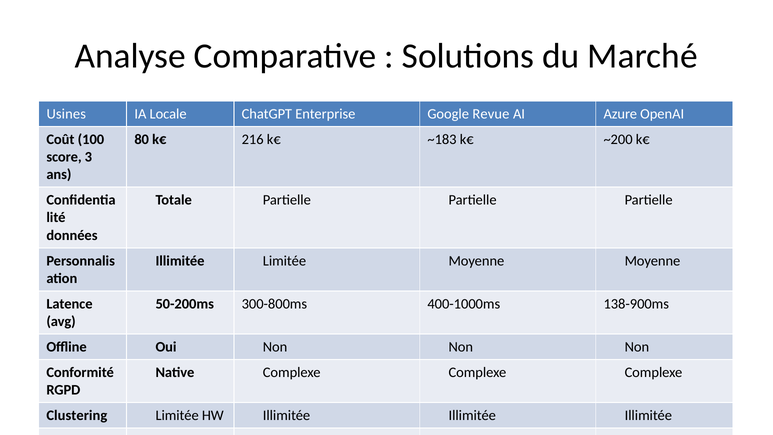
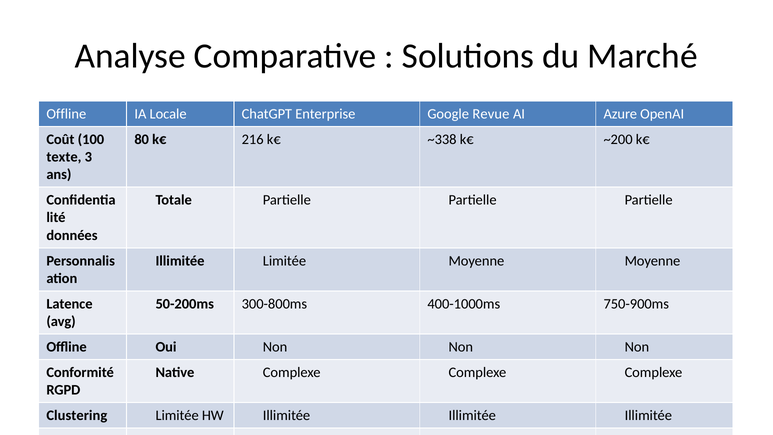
Usines: Usines -> Offline (66, 114)
~183: ~183 -> ~338 (442, 139)
score: score -> texte (64, 157)
138-900ms: 138-900ms -> 750-900ms (636, 304)
